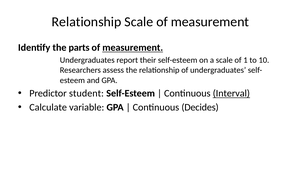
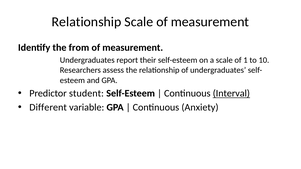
parts: parts -> from (79, 48)
measurement underline: present -> none (133, 48)
Calculate: Calculate -> Different (48, 108)
Decides: Decides -> Anxiety (200, 108)
